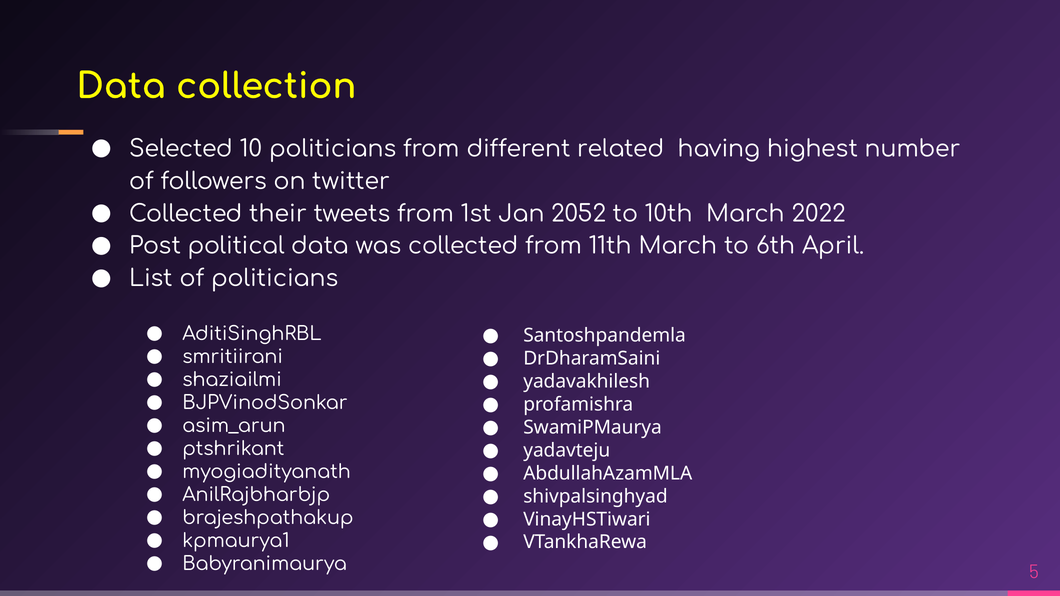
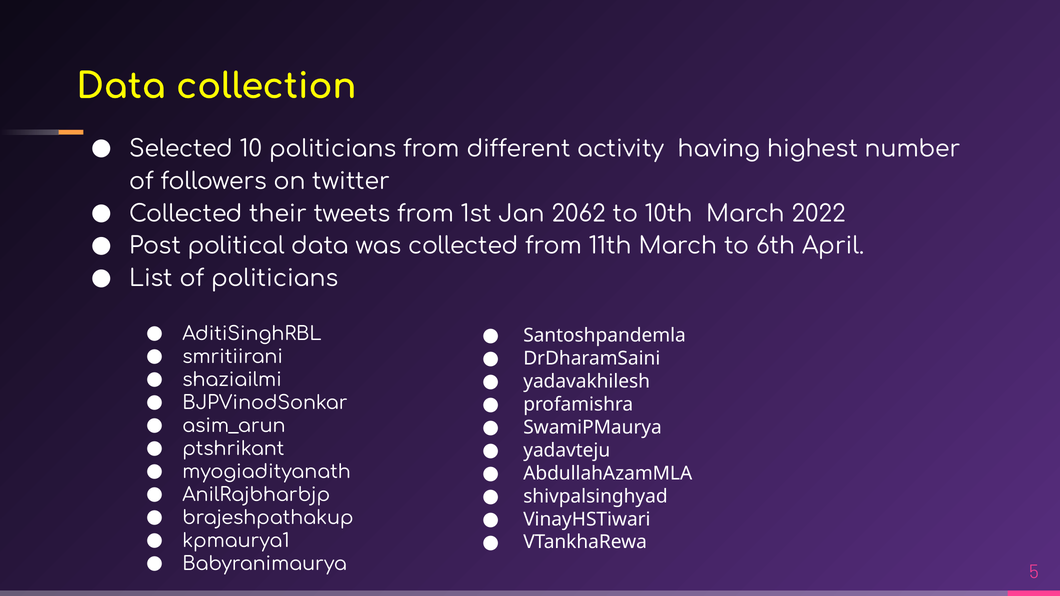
related: related -> activity (621, 149)
2052: 2052 -> 2062 (579, 214)
